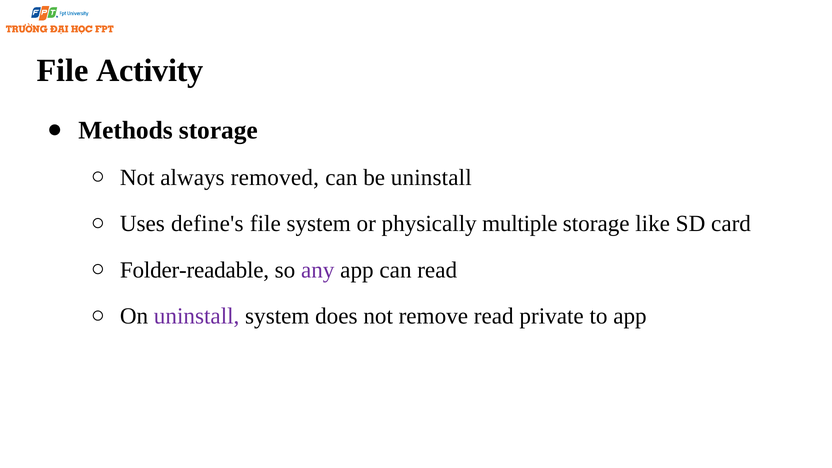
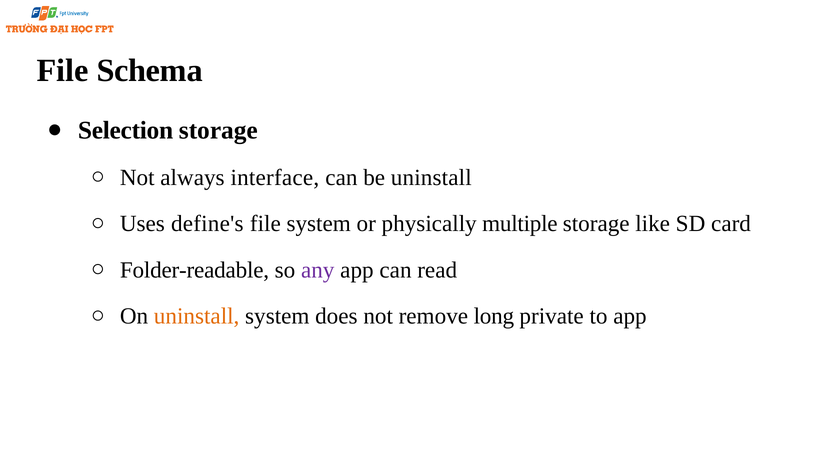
Activity: Activity -> Schema (150, 70)
Methods: Methods -> Selection (126, 130)
removed: removed -> interface (275, 178)
uninstall colour: purple -> orange (197, 316)
remove read: read -> long (494, 316)
